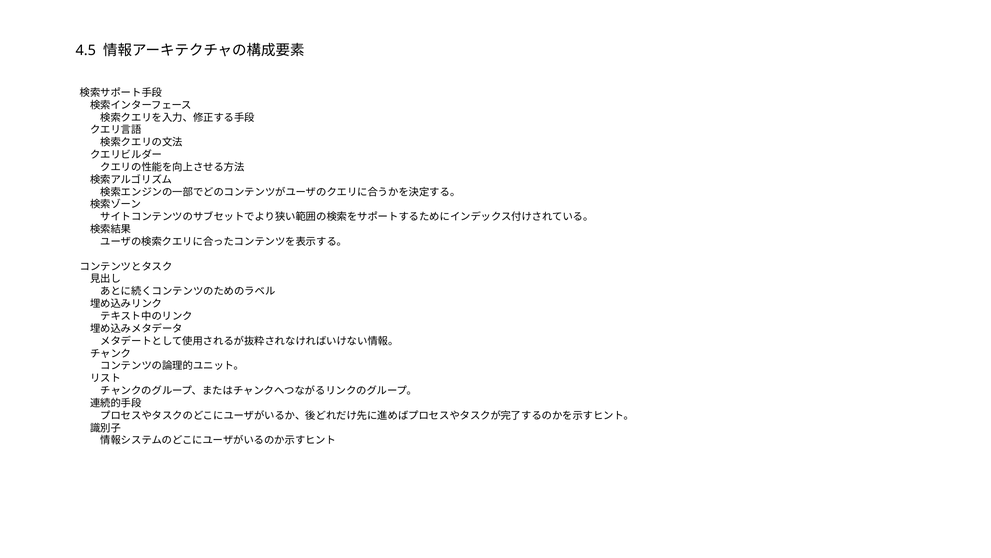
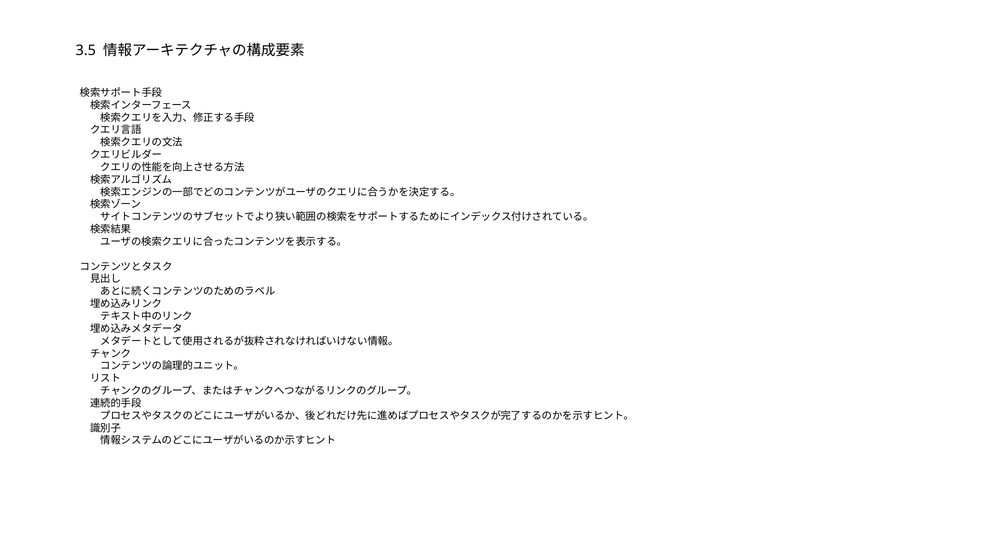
4.5: 4.5 -> 3.5 (86, 51)
